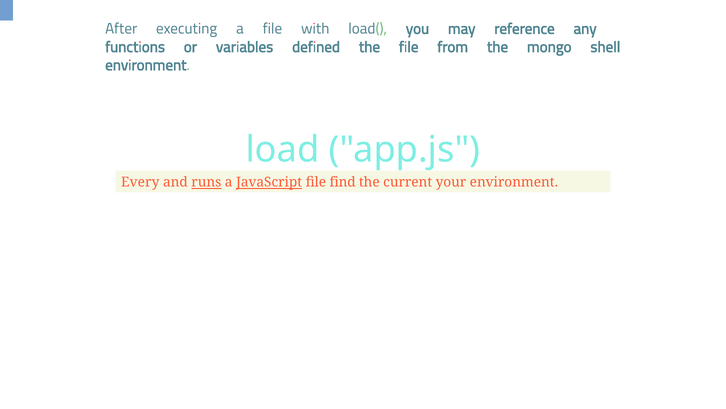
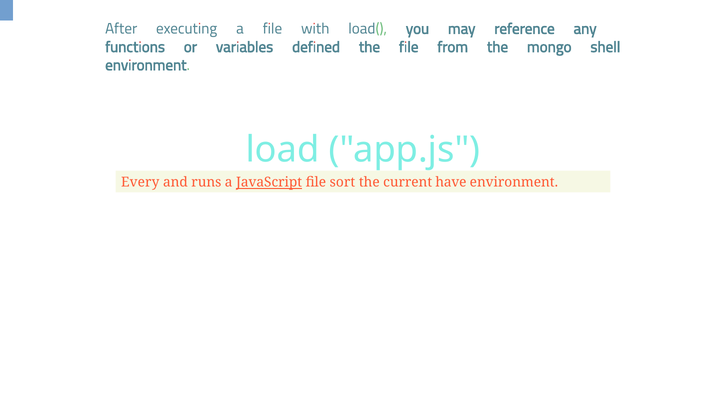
runs underline: present -> none (206, 182)
find: find -> sort (342, 182)
your: your -> have (451, 182)
